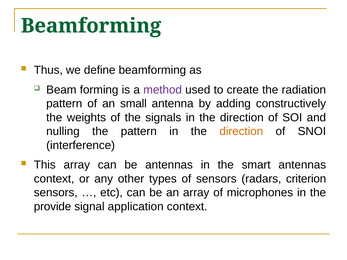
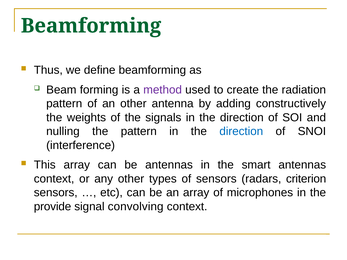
an small: small -> other (133, 104)
direction colour: orange -> blue (241, 132)
application: application -> convolving (136, 207)
